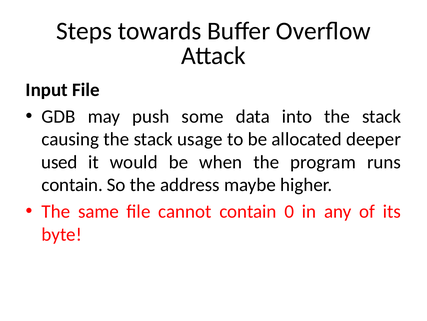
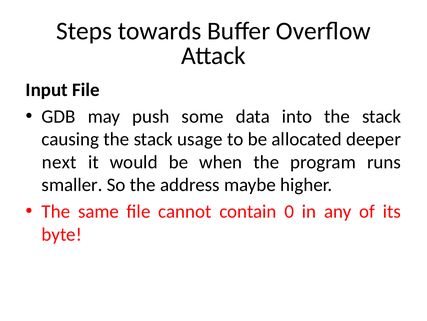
used: used -> next (59, 162)
contain: contain -> smaller (72, 184)
